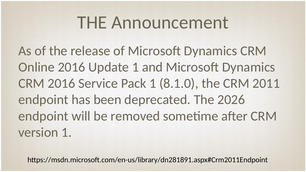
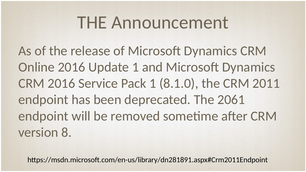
2026: 2026 -> 2061 (231, 100)
version 1: 1 -> 8 (67, 133)
